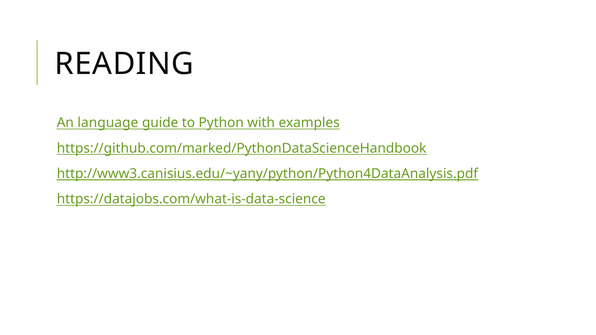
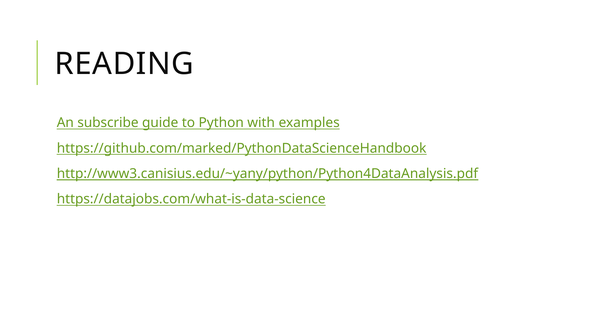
language: language -> subscribe (108, 123)
